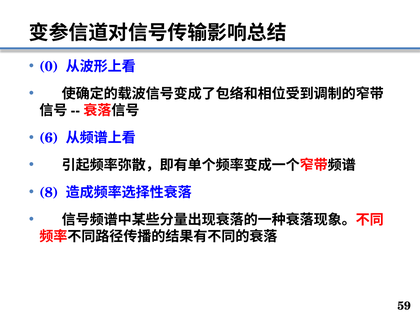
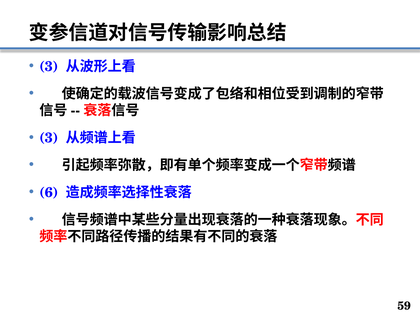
0: 0 -> 3 (49, 66)
6: 6 -> 3 (49, 138)
8: 8 -> 6 (49, 192)
